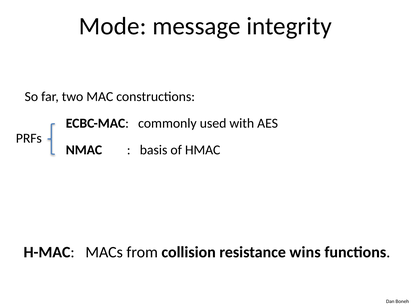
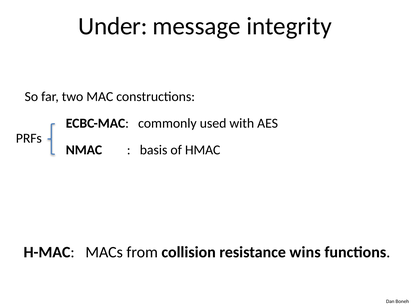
Mode: Mode -> Under (113, 26)
